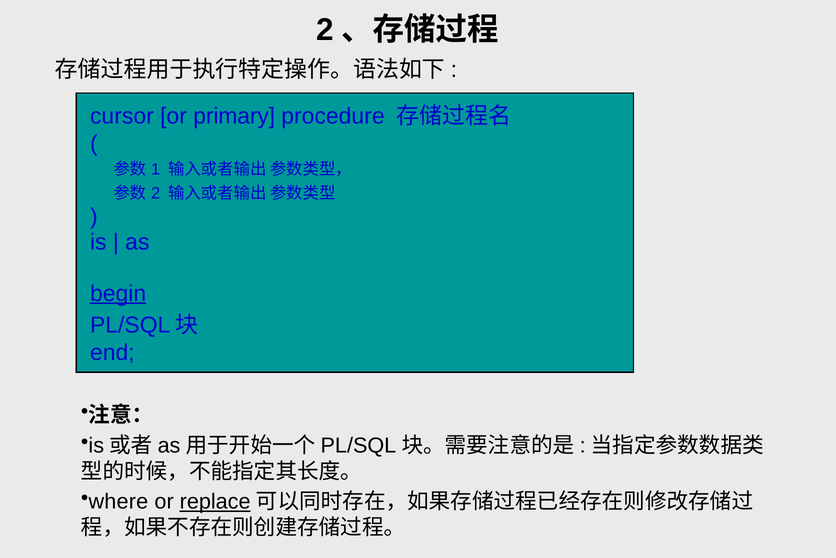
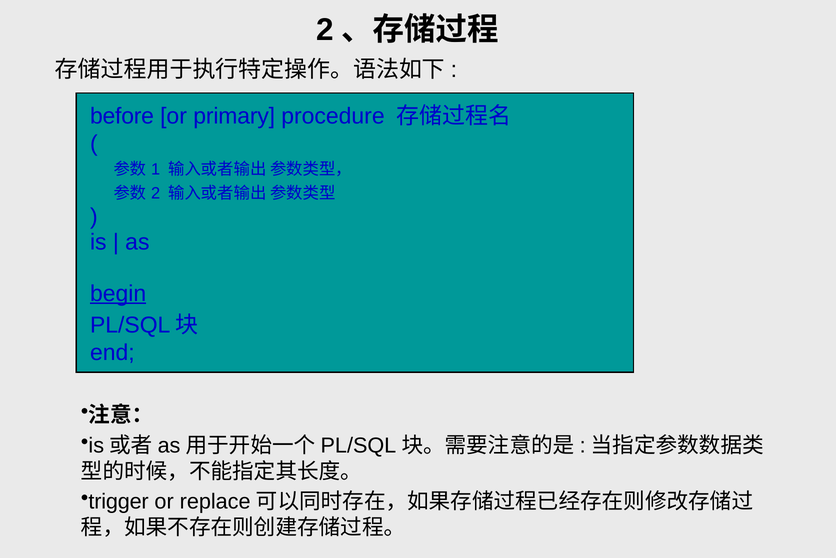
cursor: cursor -> before (122, 116)
where: where -> trigger (119, 501)
replace underline: present -> none (215, 501)
